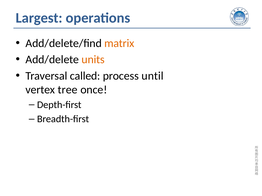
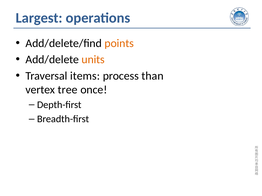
matrix: matrix -> points (119, 43)
called: called -> items (85, 76)
until: until -> than (153, 76)
